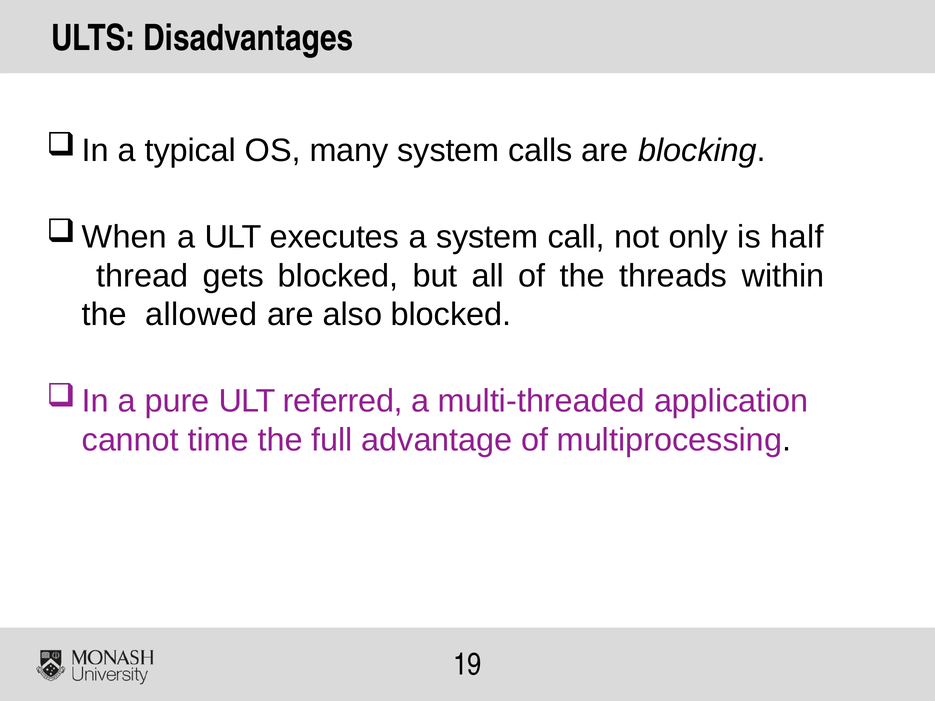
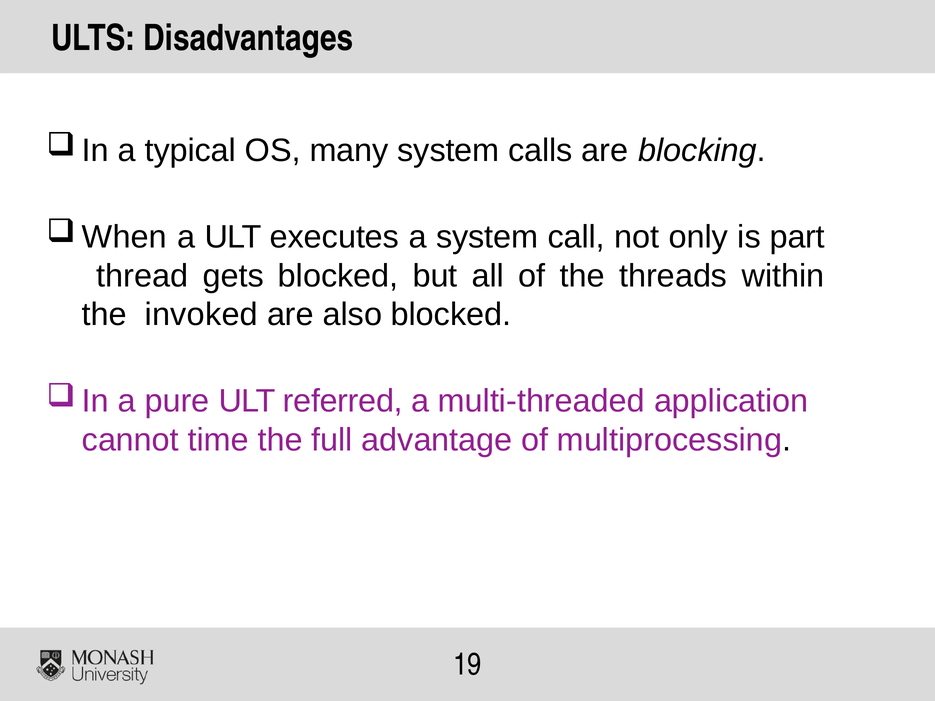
half: half -> part (797, 237)
allowed: allowed -> invoked (201, 315)
